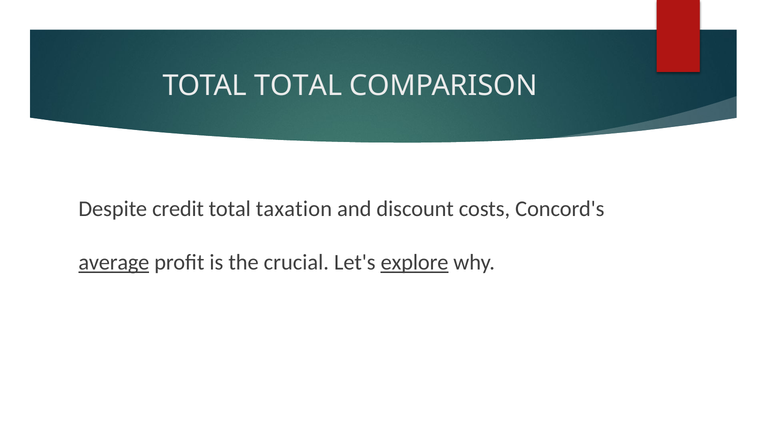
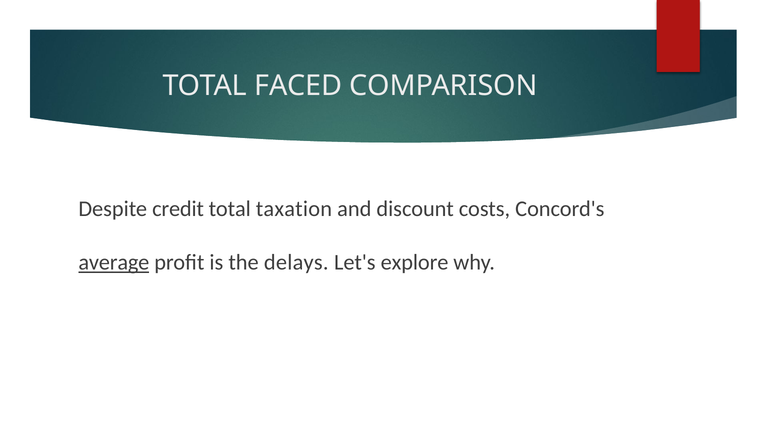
TOTAL TOTAL: TOTAL -> FACED (298, 85)
crucial: crucial -> delays (296, 262)
explore underline: present -> none (415, 262)
